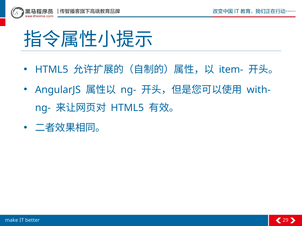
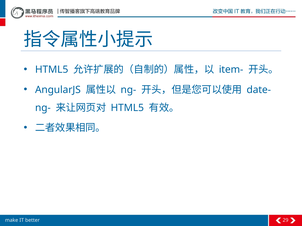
with-: with- -> date- (259, 90)
